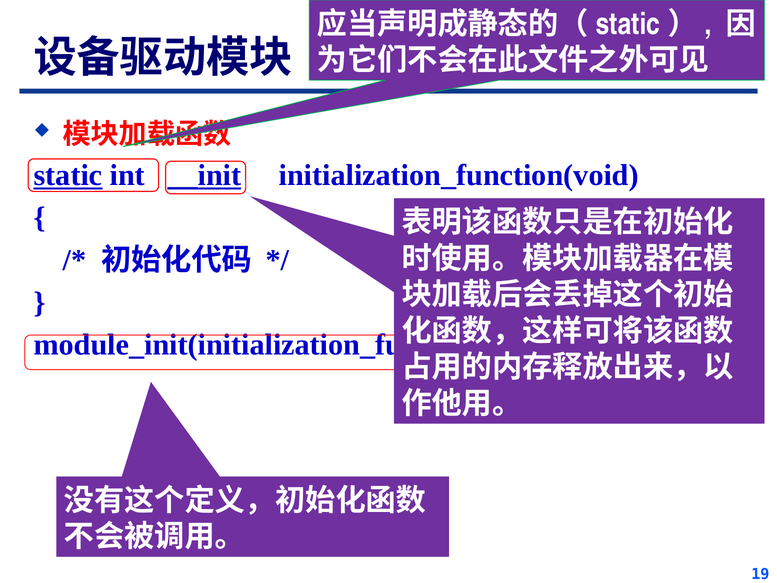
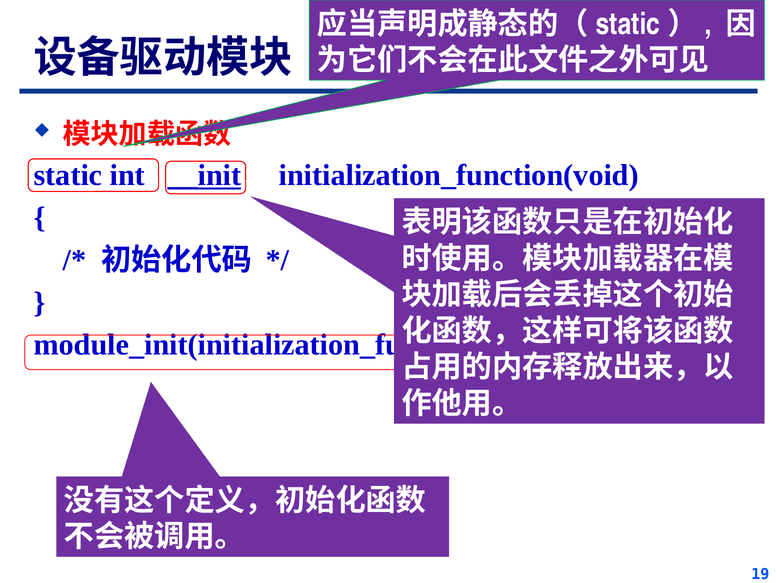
static underline: present -> none (68, 175)
